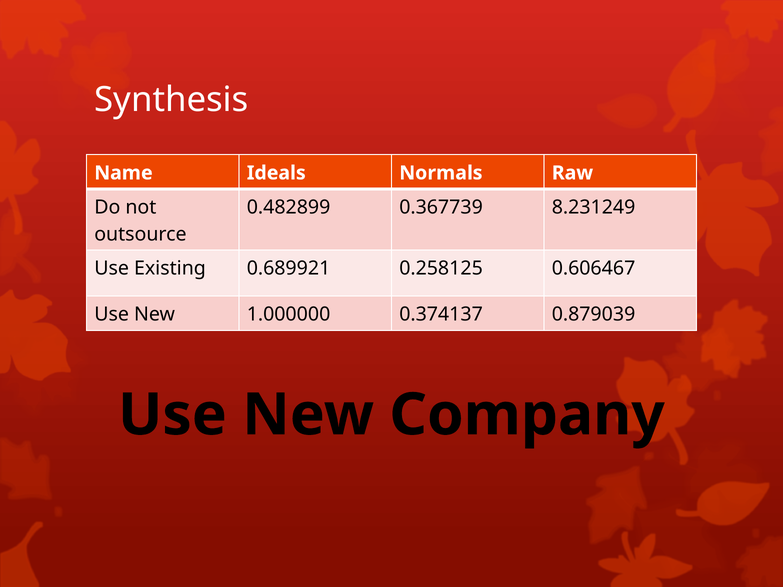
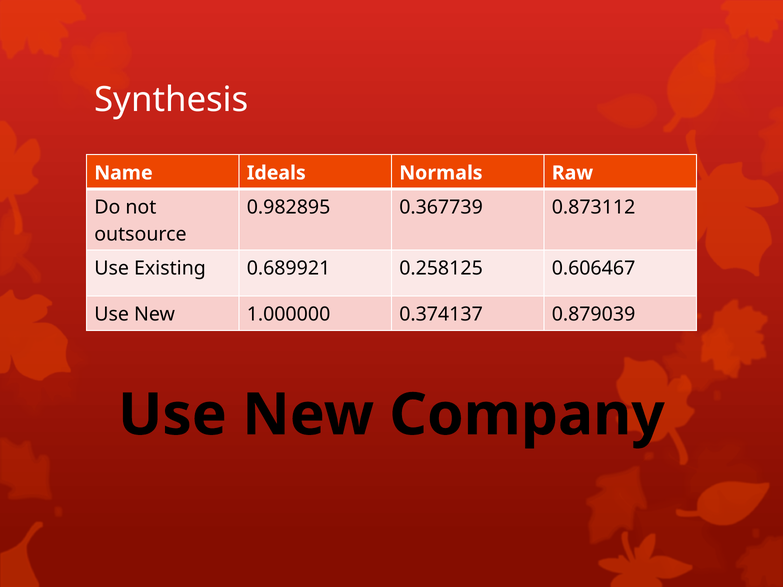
0.482899: 0.482899 -> 0.982895 (289, 208)
8.231249: 8.231249 -> 0.873112 (594, 208)
